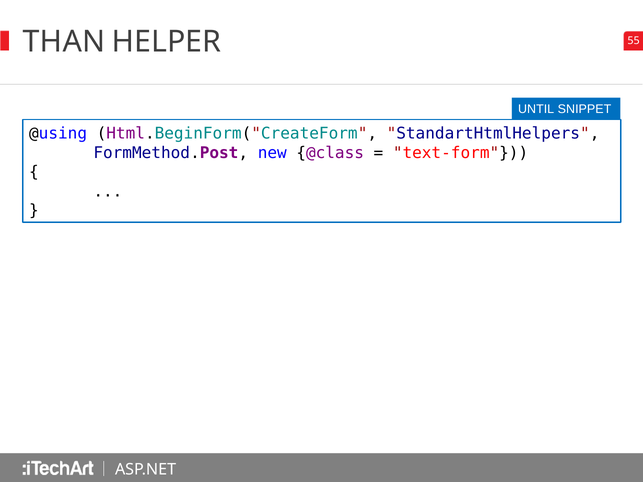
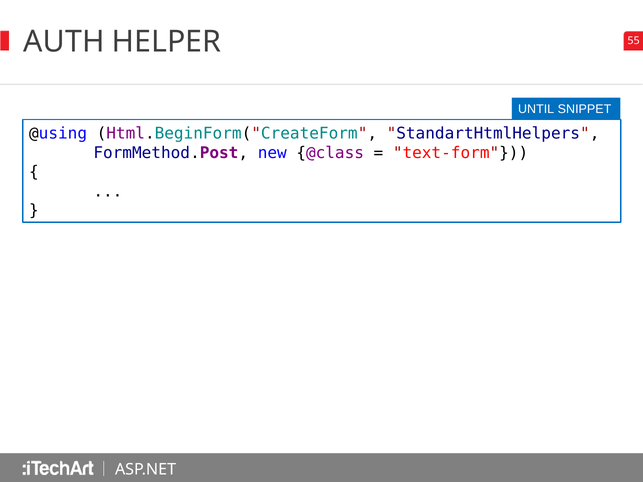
THAN: THAN -> AUTH (64, 42)
